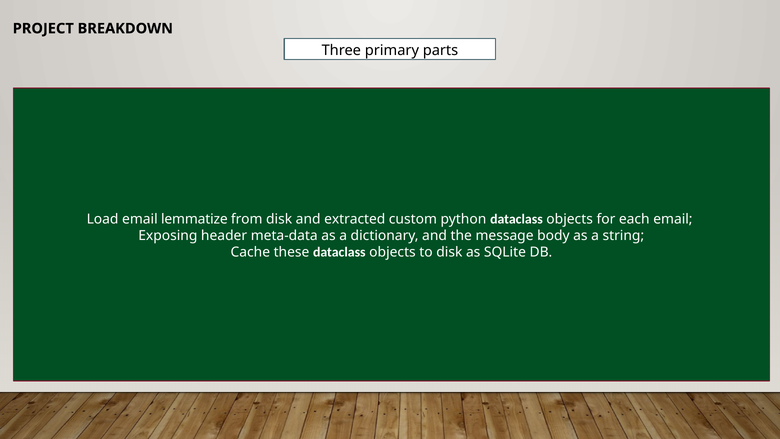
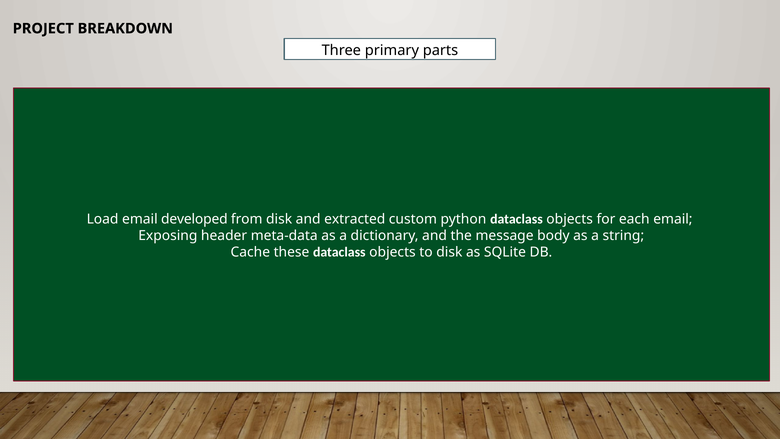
lemmatize: lemmatize -> developed (194, 219)
